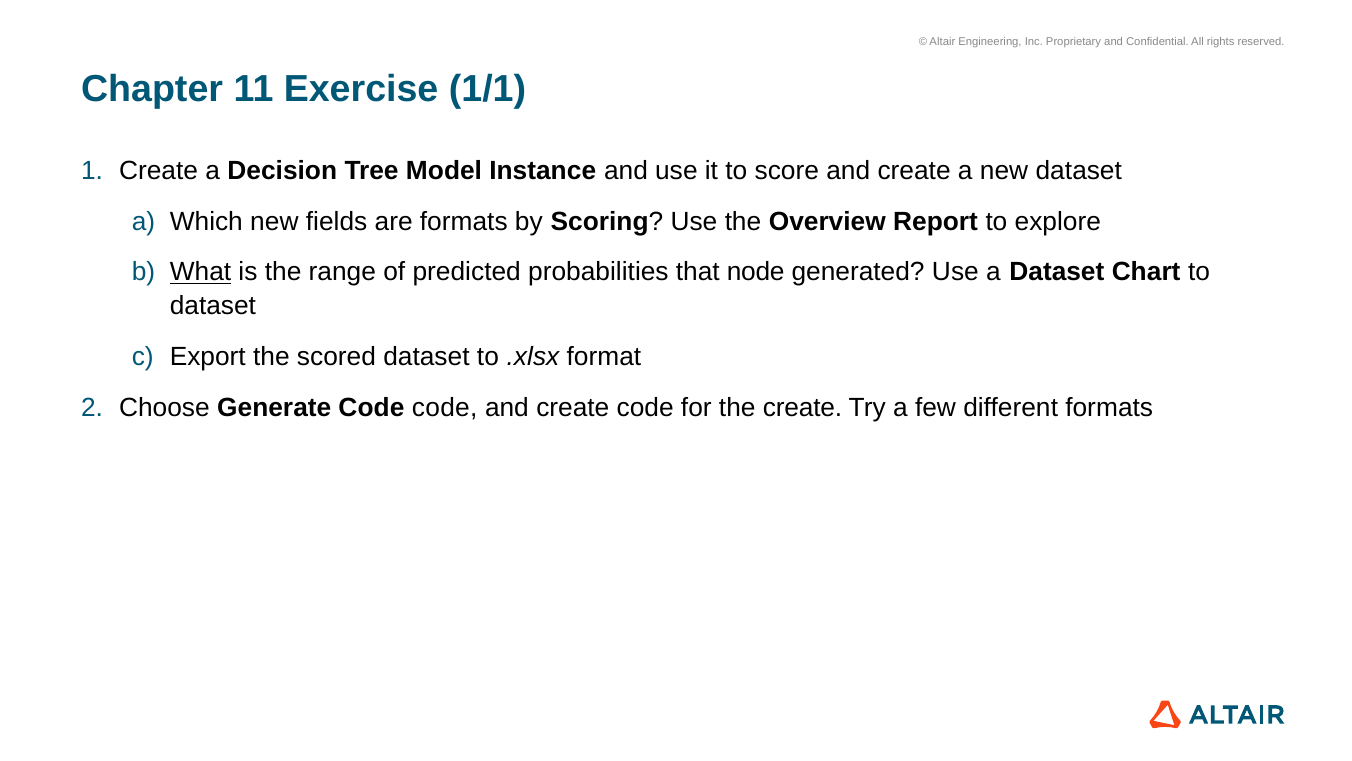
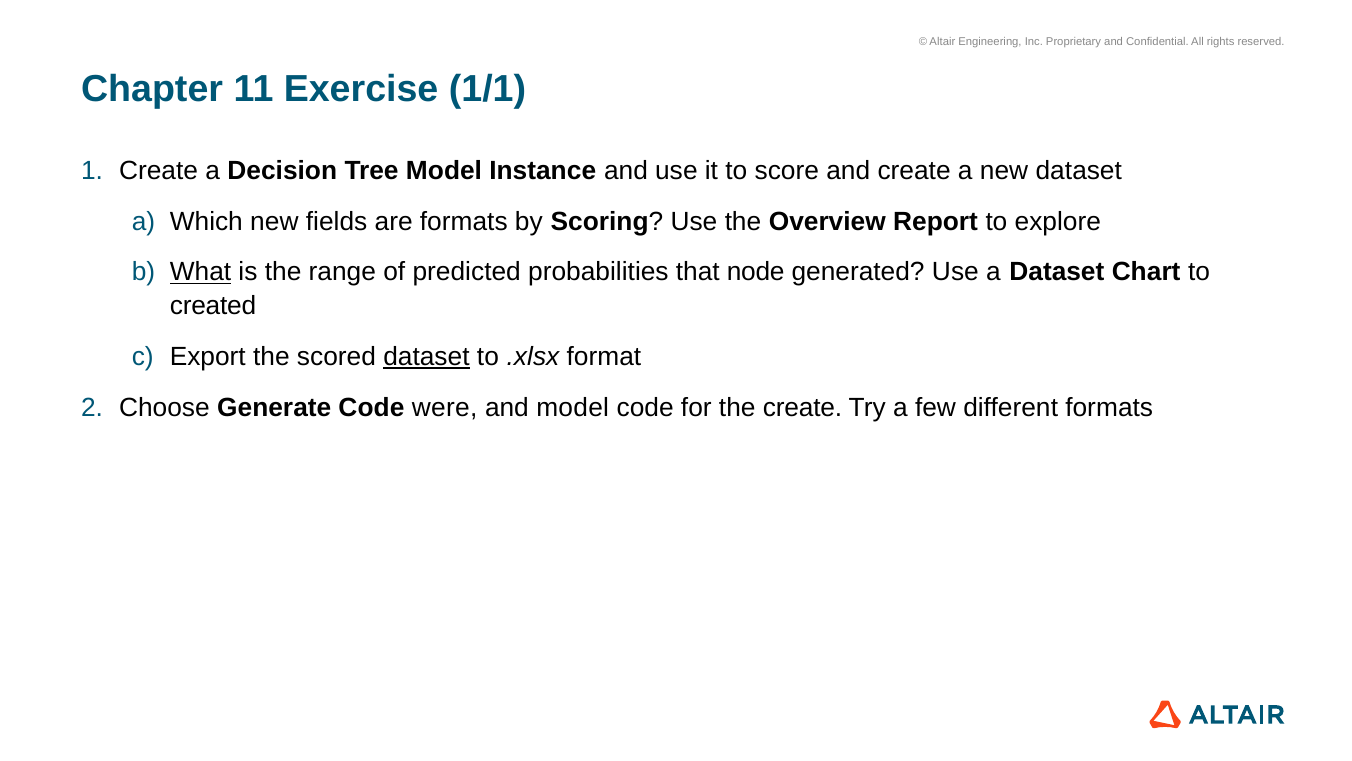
dataset: dataset -> created (213, 306)
dataset underline: none -> present (426, 357)
Code code: code -> were (445, 407)
create: create -> model (573, 407)
